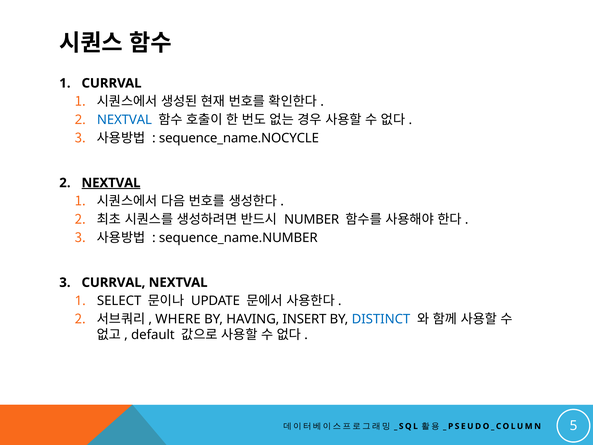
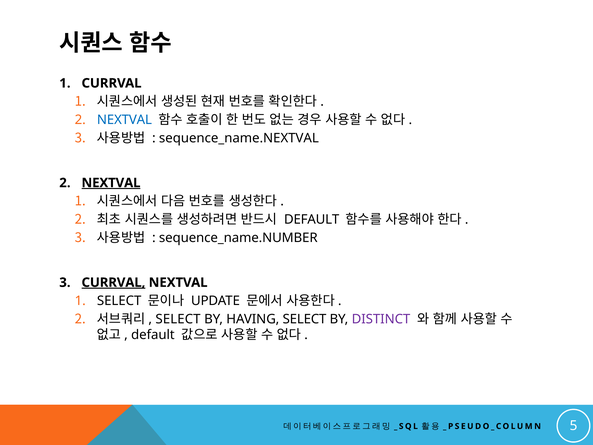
sequence_name.NOCYCLE: sequence_name.NOCYCLE -> sequence_name.NEXTVAL (239, 138)
NUMBER: NUMBER -> DEFAULT (312, 219)
CURRVAL underline: none -> present (113, 282)
WHERE: WHERE -> SELECT (178, 319)
HAVING INSERT: INSERT -> SELECT (305, 319)
DISTINCT colour: blue -> purple (381, 319)
